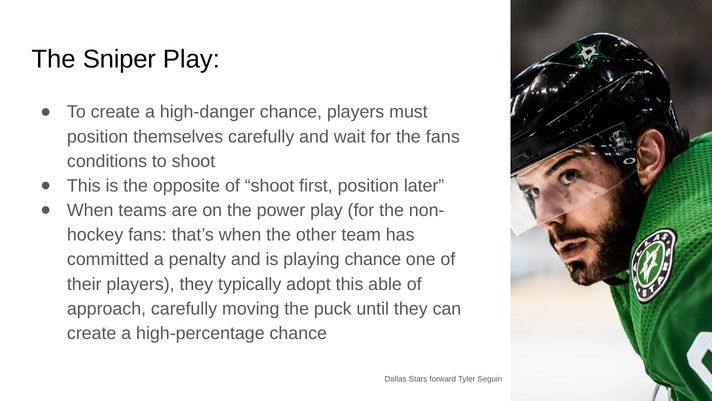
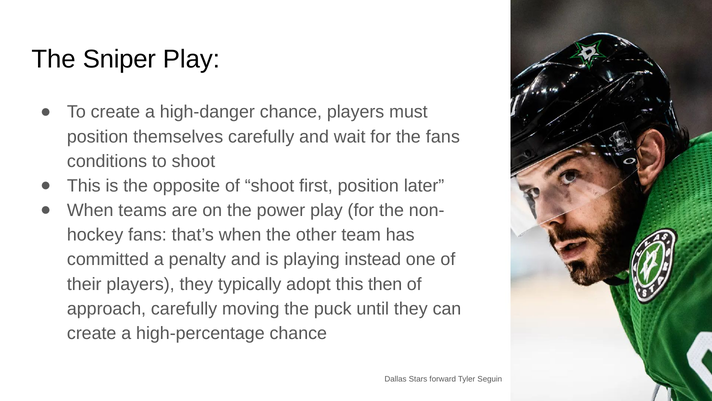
playing chance: chance -> instead (373, 259)
able: able -> then (385, 284)
